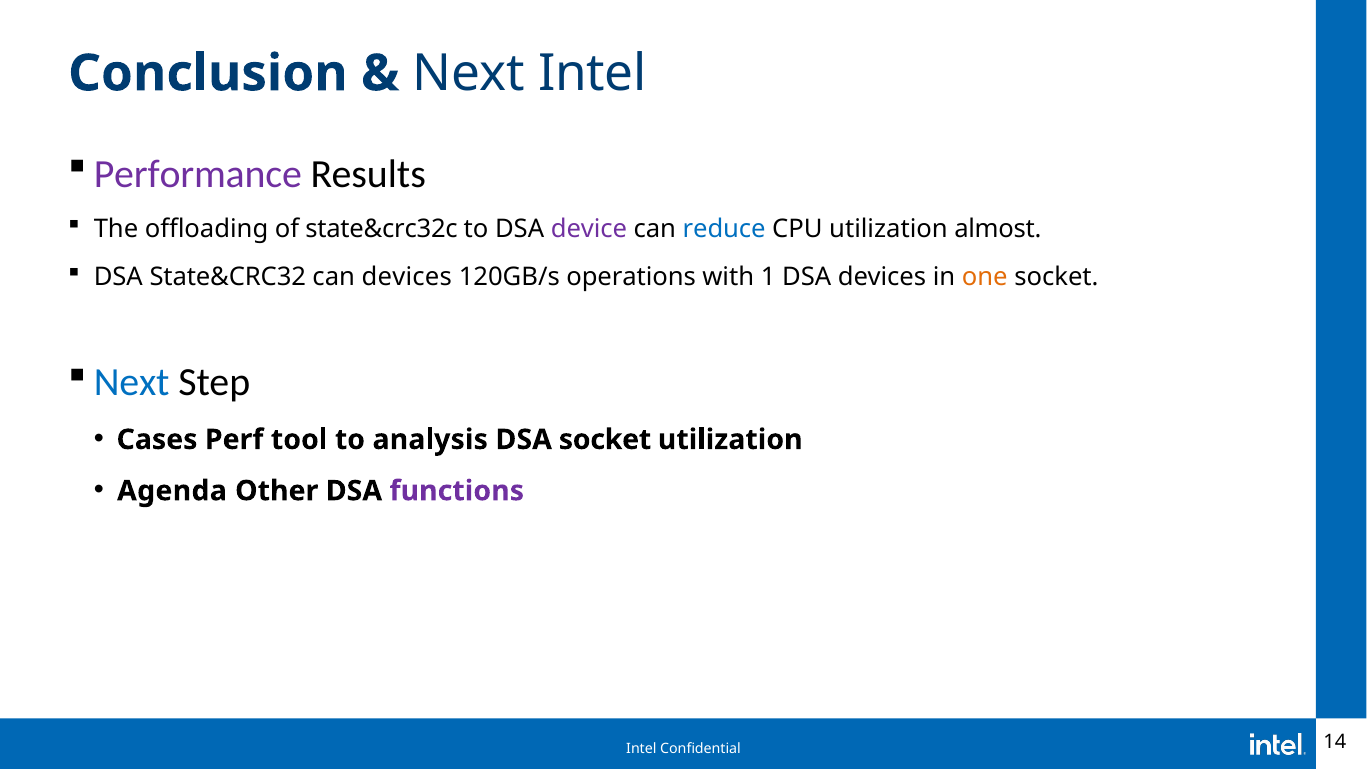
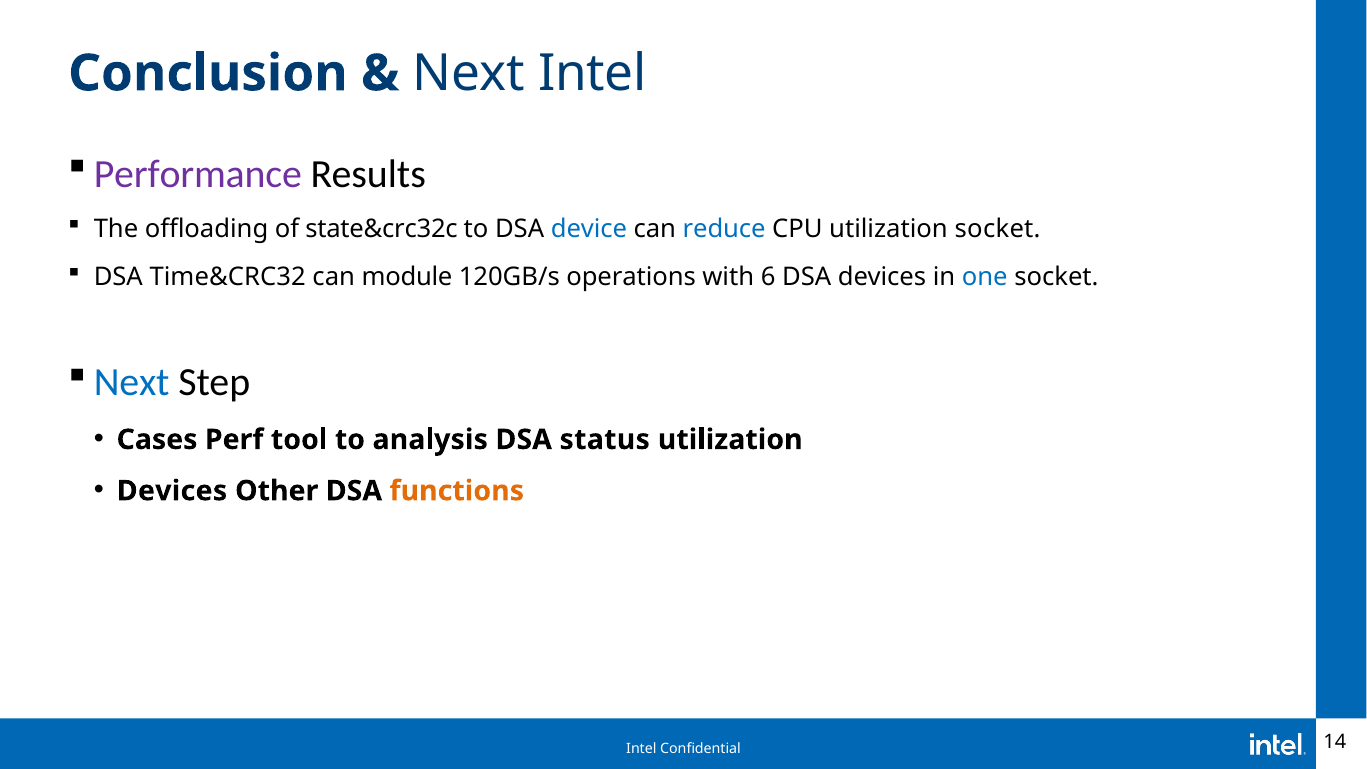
device colour: purple -> blue (589, 229)
utilization almost: almost -> socket (998, 229)
State&CRC32: State&CRC32 -> Time&CRC32 (228, 277)
can devices: devices -> module (407, 277)
1: 1 -> 6 (768, 277)
one colour: orange -> blue (985, 277)
DSA socket: socket -> status (605, 440)
Agenda: Agenda -> Devices (172, 491)
functions colour: purple -> orange (457, 491)
